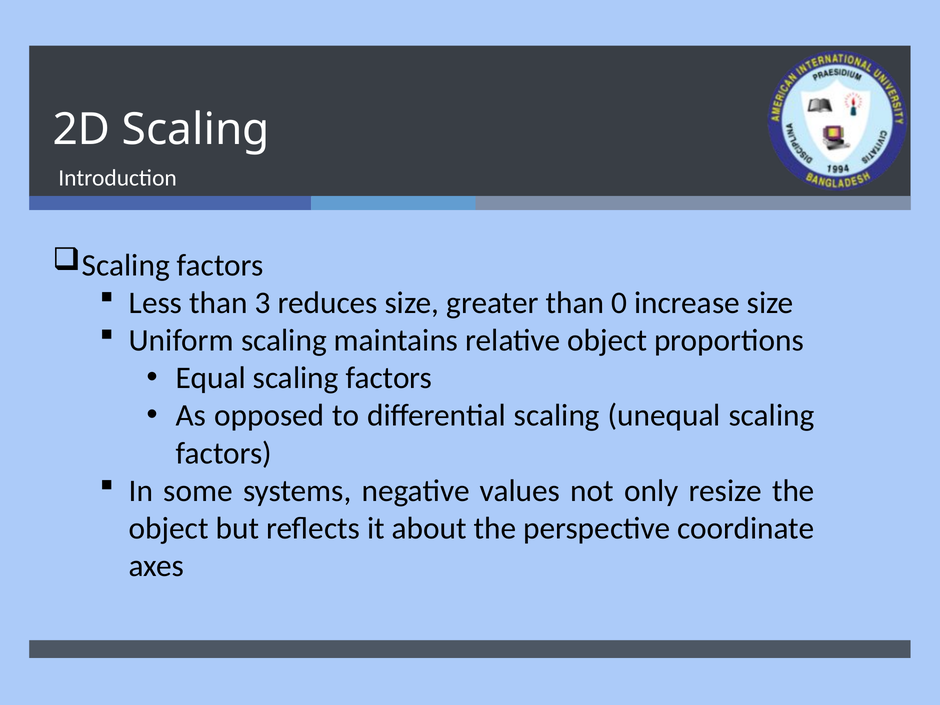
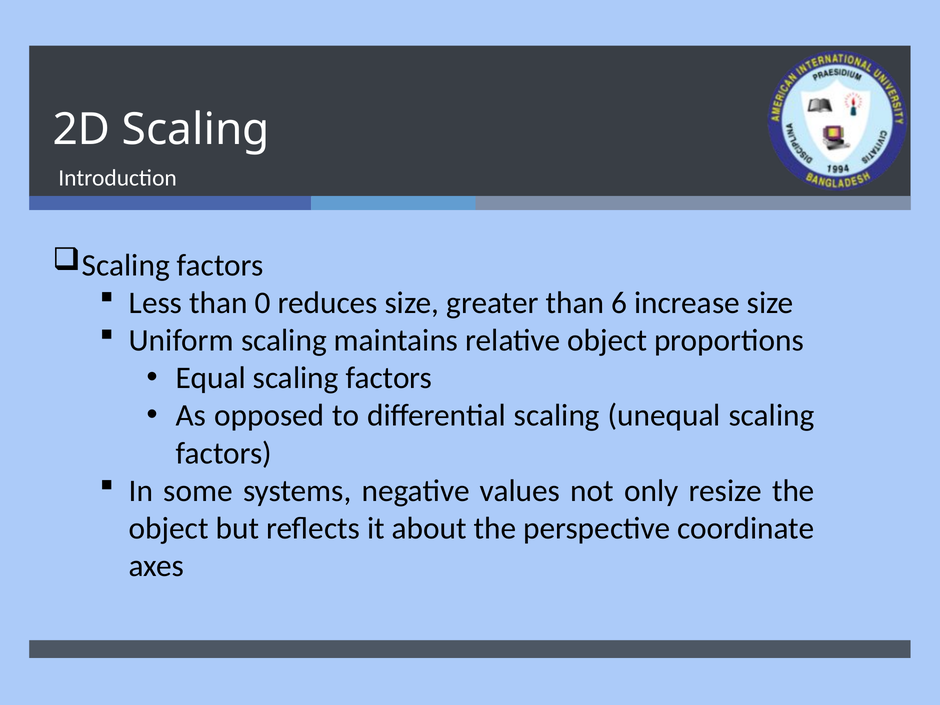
3: 3 -> 0 (263, 303)
0: 0 -> 6 (619, 303)
